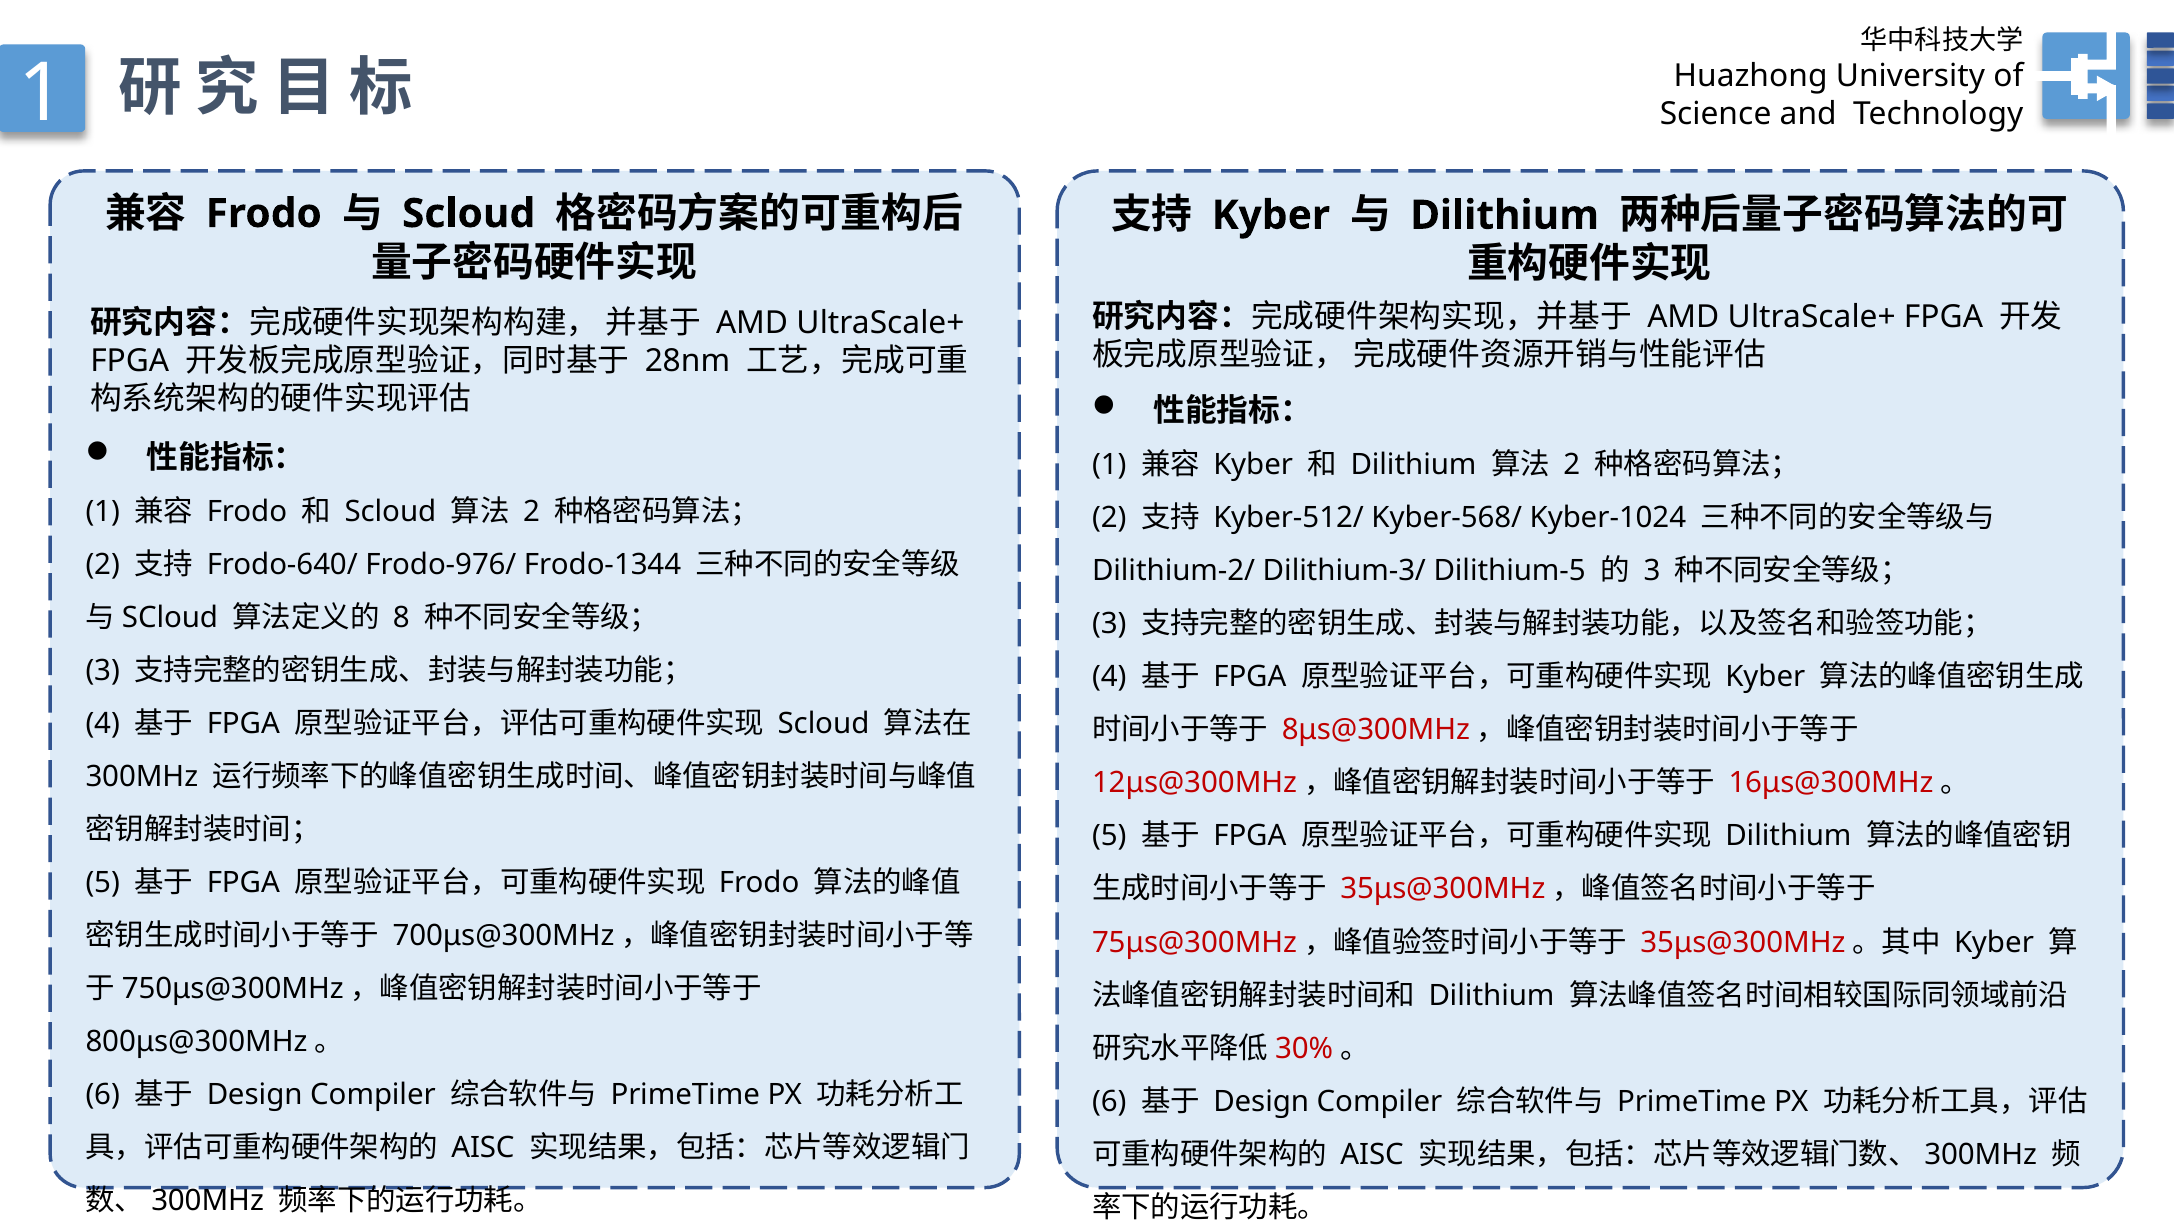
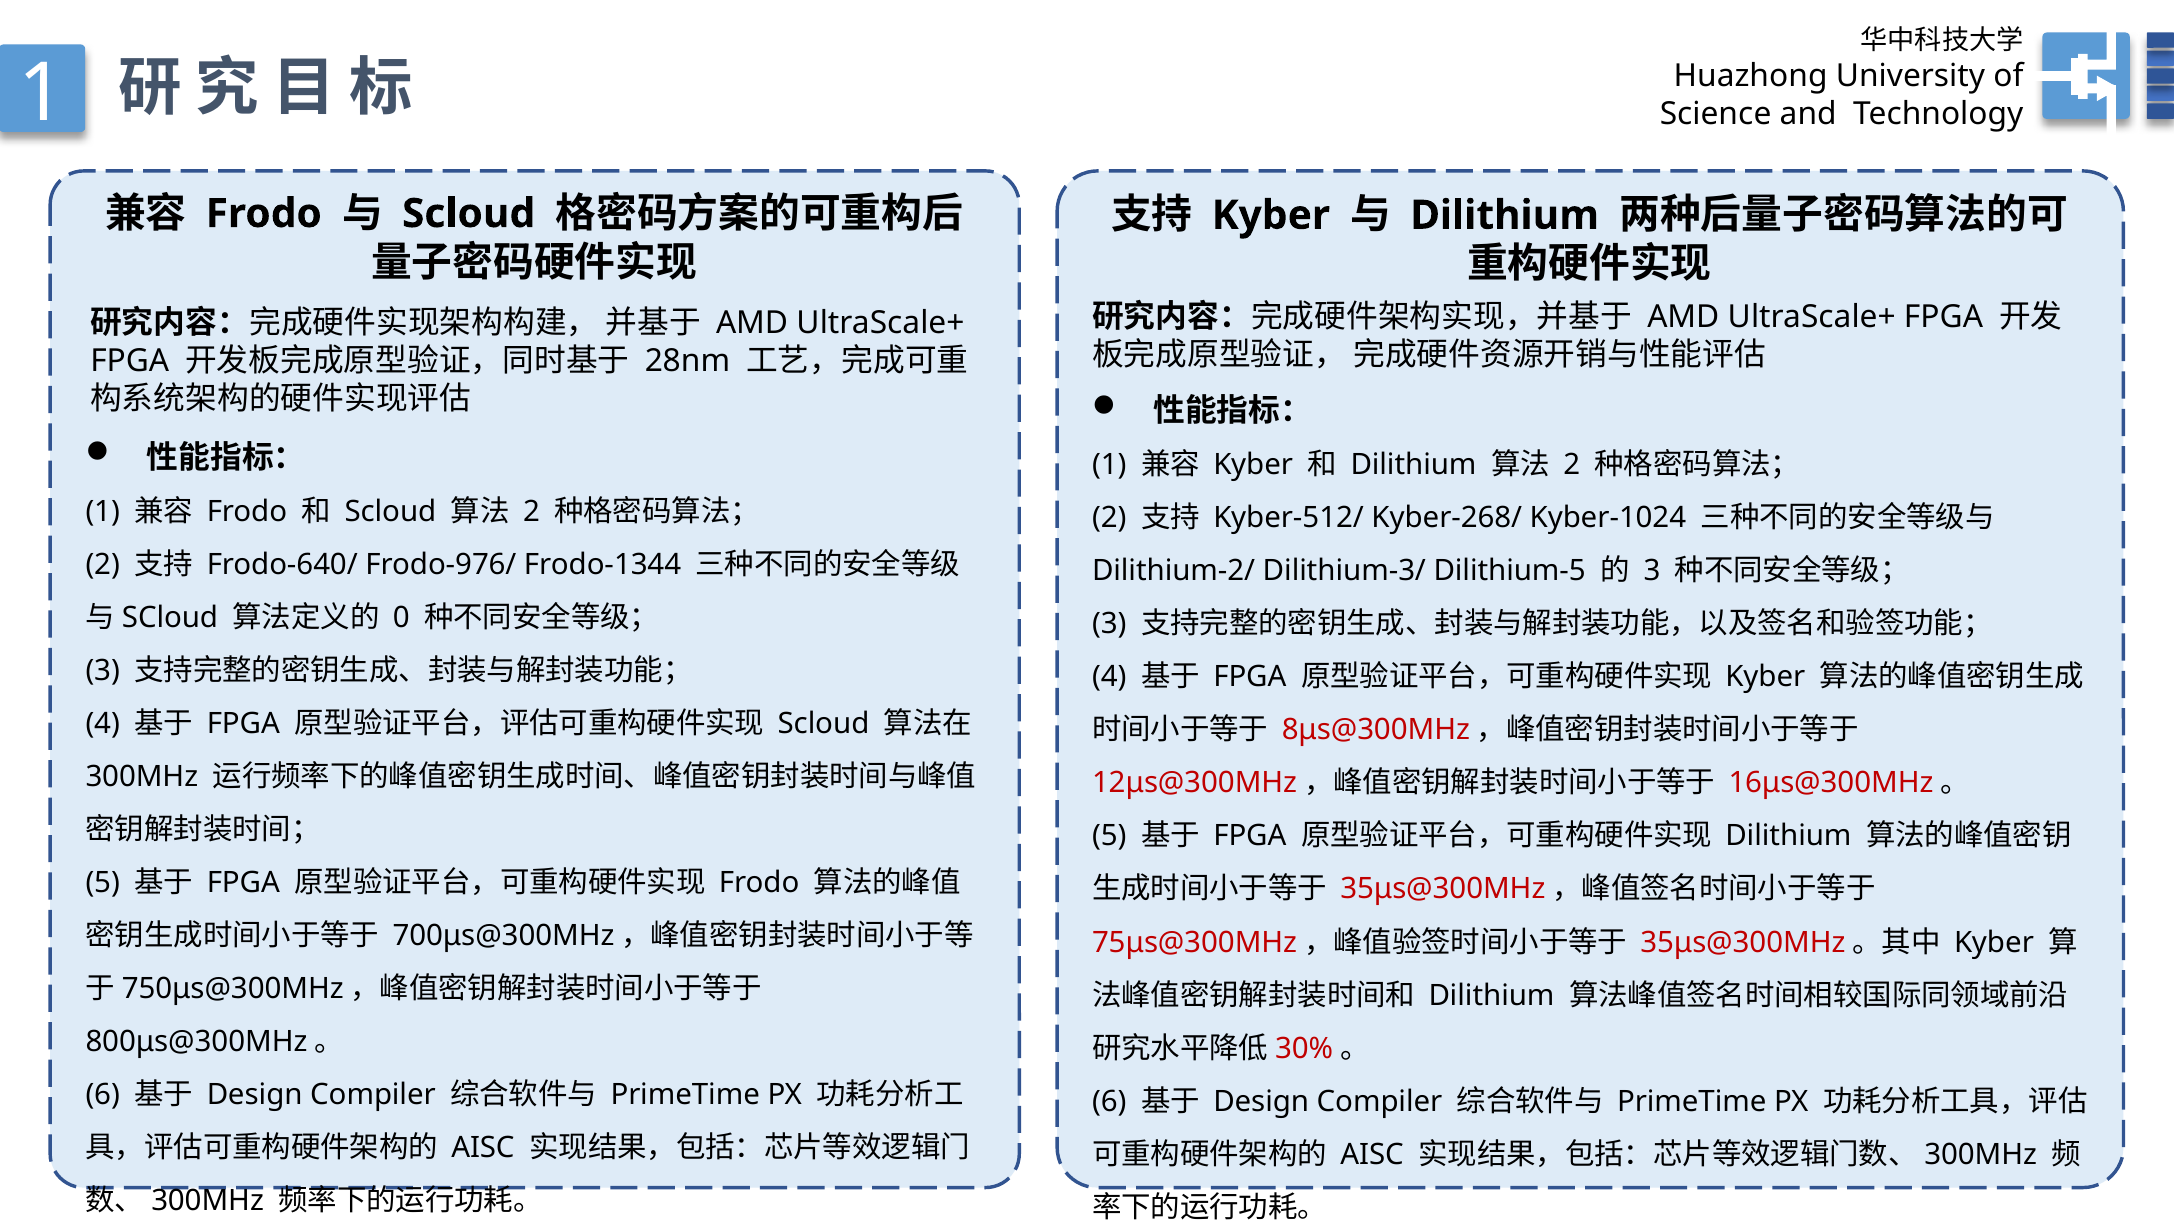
Kyber-568/: Kyber-568/ -> Kyber-268/ (1447, 518)
8: 8 -> 0 (401, 618)
